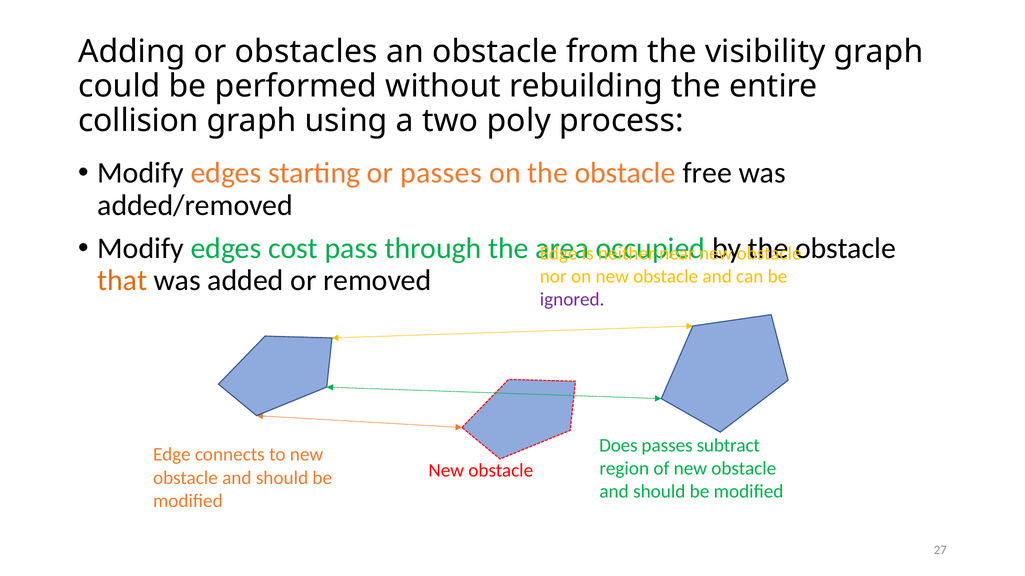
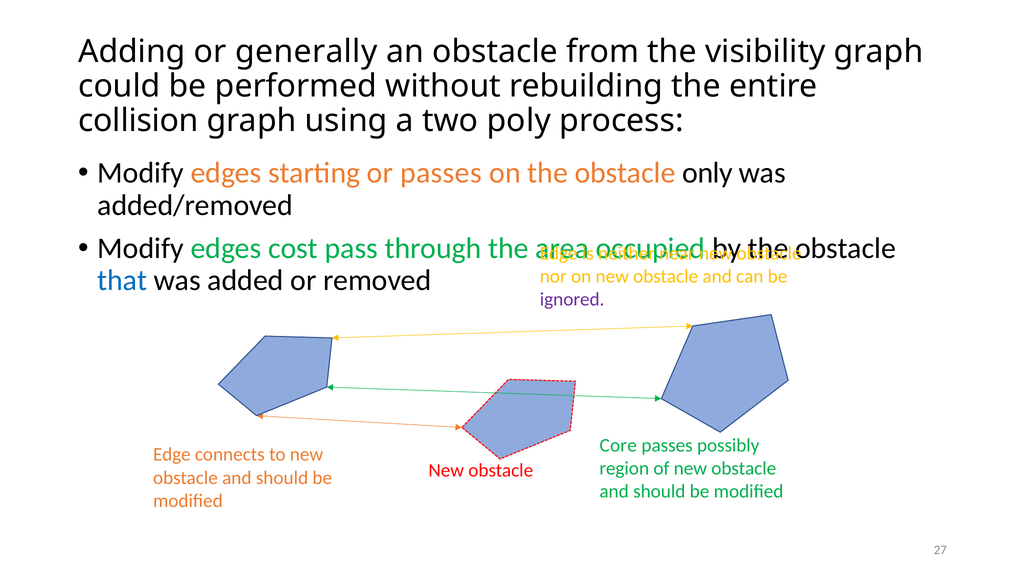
obstacles: obstacles -> generally (306, 52)
free: free -> only (708, 173)
that colour: orange -> blue (122, 281)
Does: Does -> Core (618, 446)
subtract: subtract -> possibly (728, 446)
